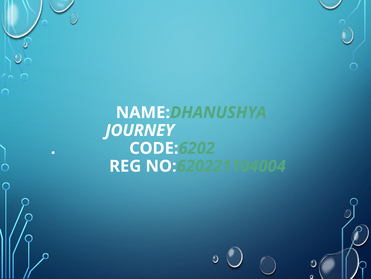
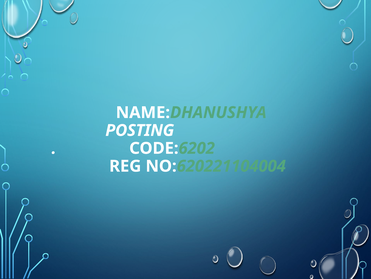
JOURNEY: JOURNEY -> POSTING (140, 130)
